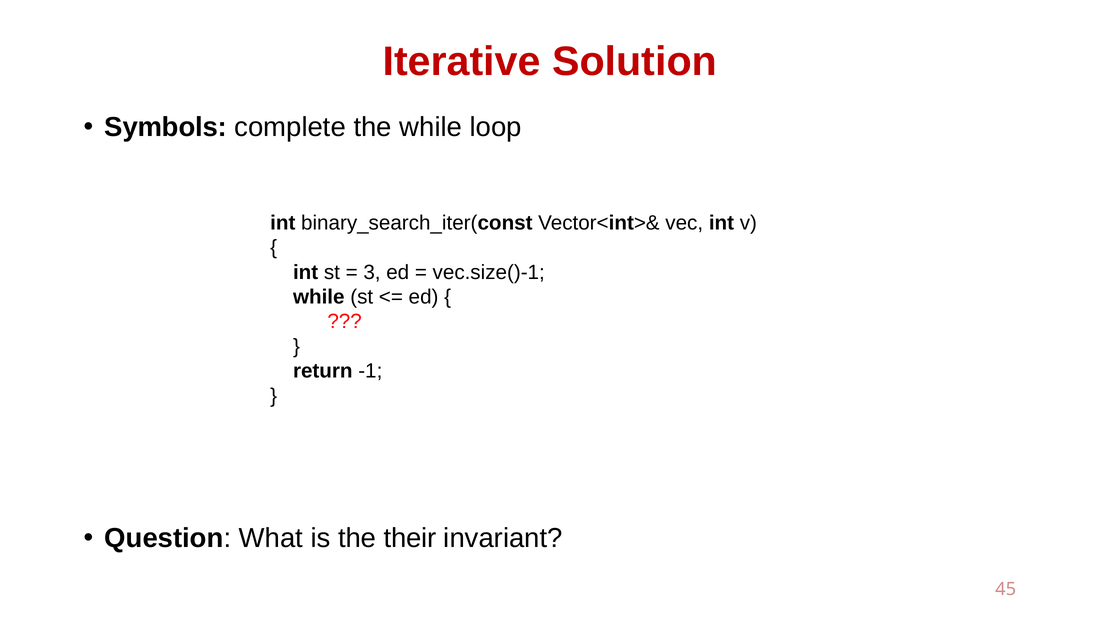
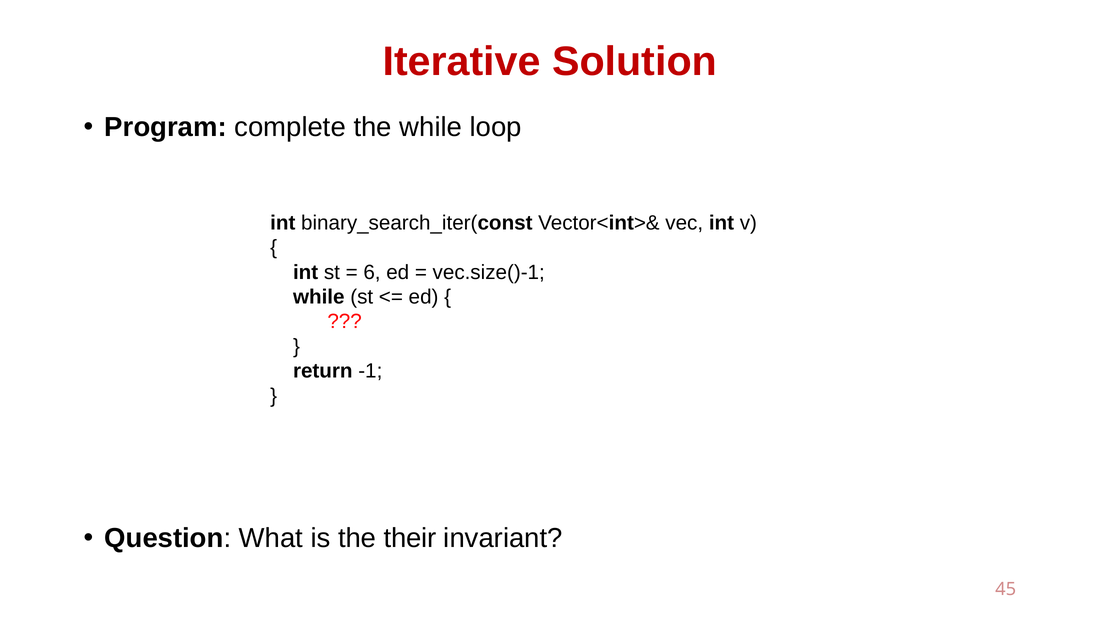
Symbols: Symbols -> Program (166, 127)
3: 3 -> 6 (372, 273)
